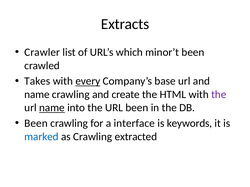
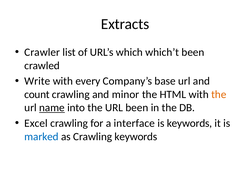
minor’t: minor’t -> which’t (162, 52)
Takes: Takes -> Write (37, 81)
every underline: present -> none (88, 81)
name: name -> count (37, 95)
create: create -> minor (126, 95)
the colour: purple -> orange (219, 95)
Been: Been -> Excel (36, 124)
Crawling extracted: extracted -> keywords (136, 137)
